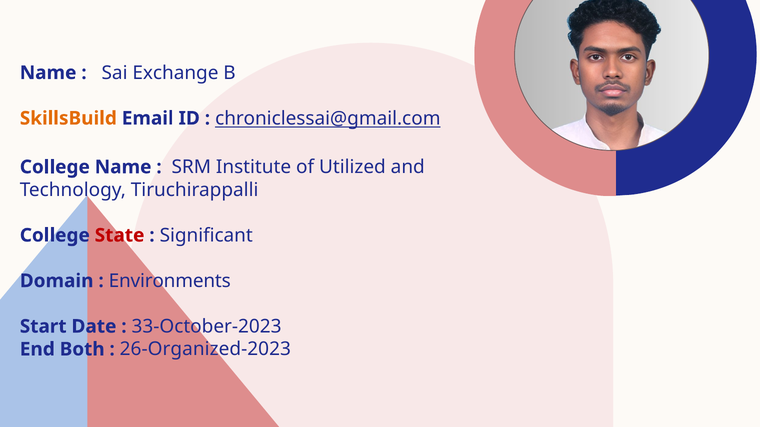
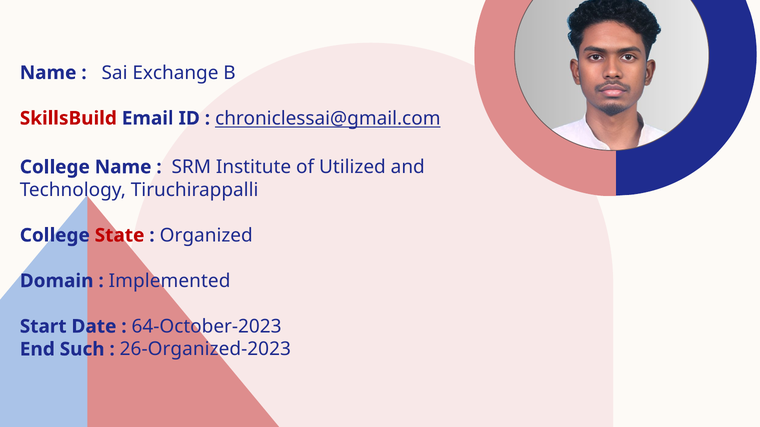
SkillsBuild colour: orange -> red (68, 118)
Significant: Significant -> Organized (206, 236)
Environments: Environments -> Implemented (170, 281)
33-October-2023: 33-October-2023 -> 64-October-2023 (207, 327)
Both: Both -> Such (82, 350)
